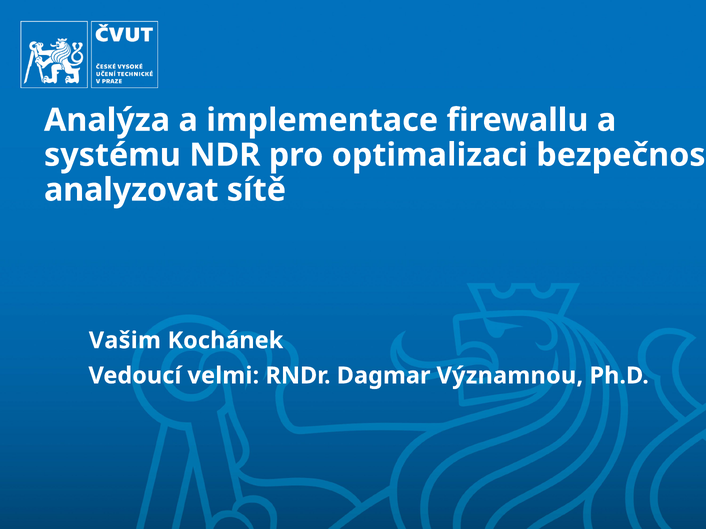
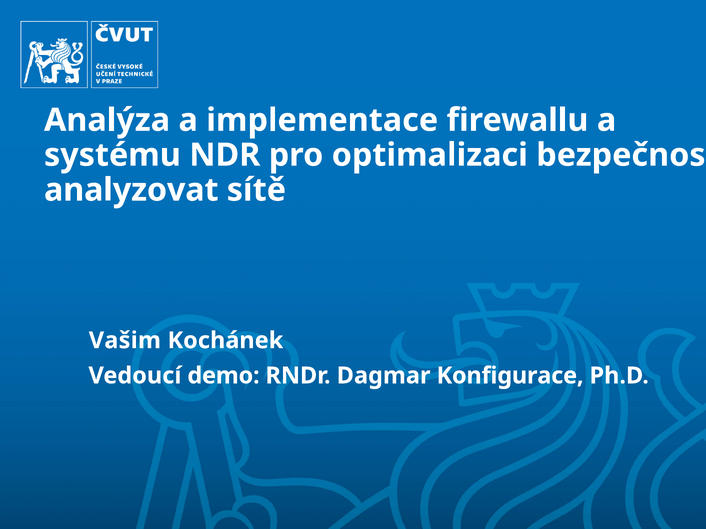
velmi: velmi -> demo (223, 376)
Významnou: Významnou -> Konfigurace (510, 376)
